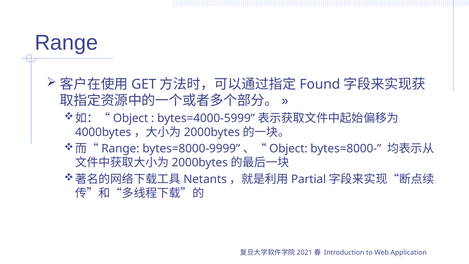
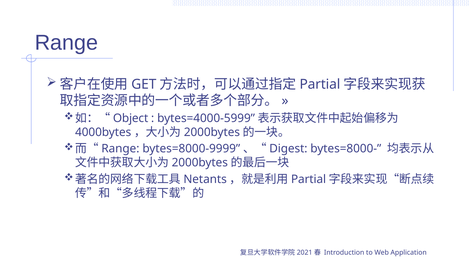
Found: Found -> Partial (320, 84)
Object: Object -> Digest (288, 149)
